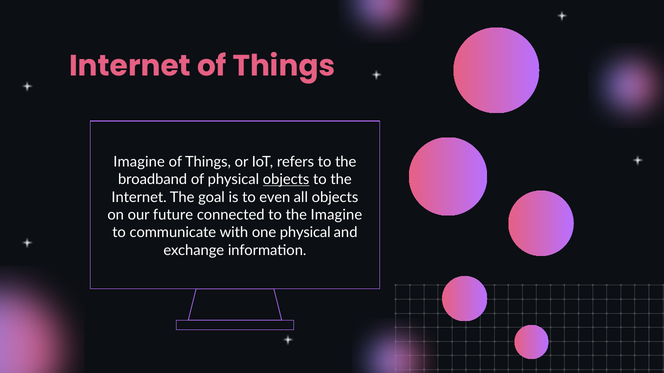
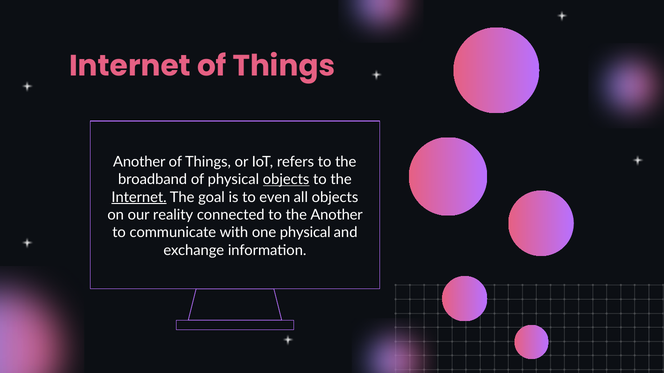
Imagine: Imagine -> Another (139, 162)
Internet underline: none -> present (139, 197)
future: future -> reality (173, 215)
the Imagine: Imagine -> Another (337, 215)
